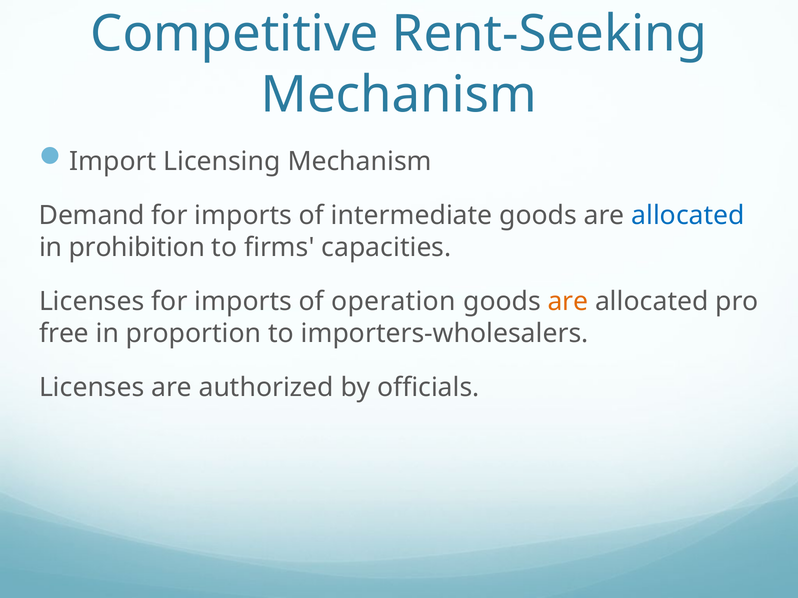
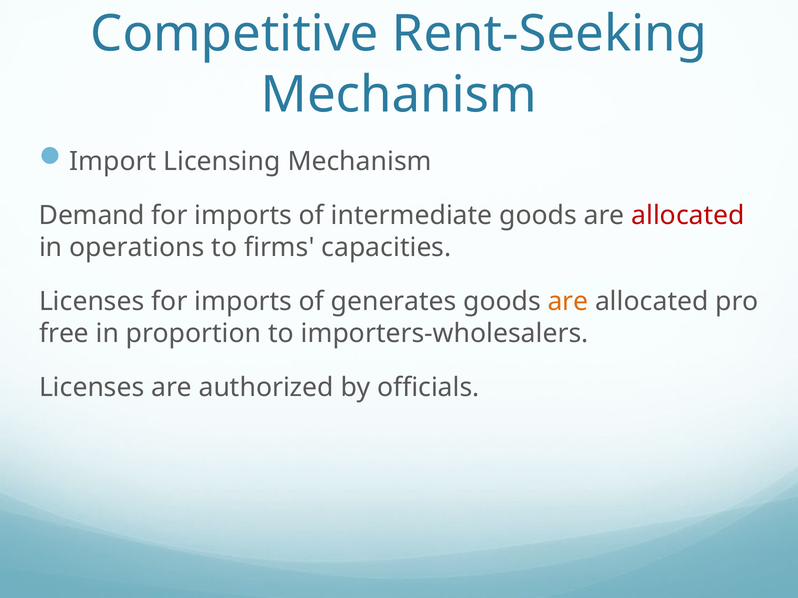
allocated colour: blue -> red (688, 216)
prohibition: prohibition -> operations (137, 247)
operation: operation -> generates (394, 302)
